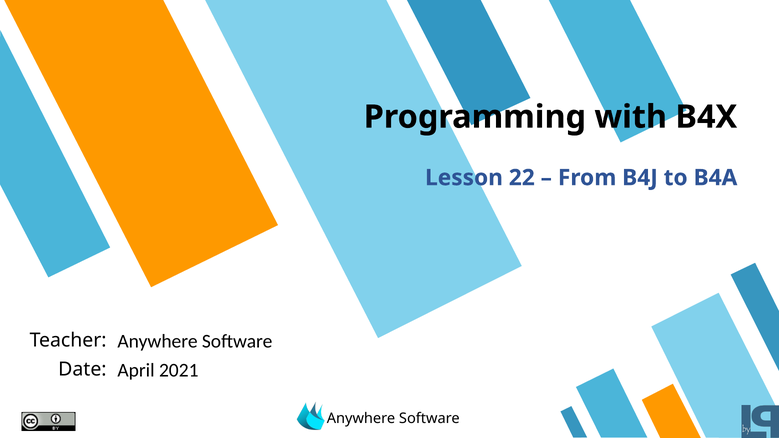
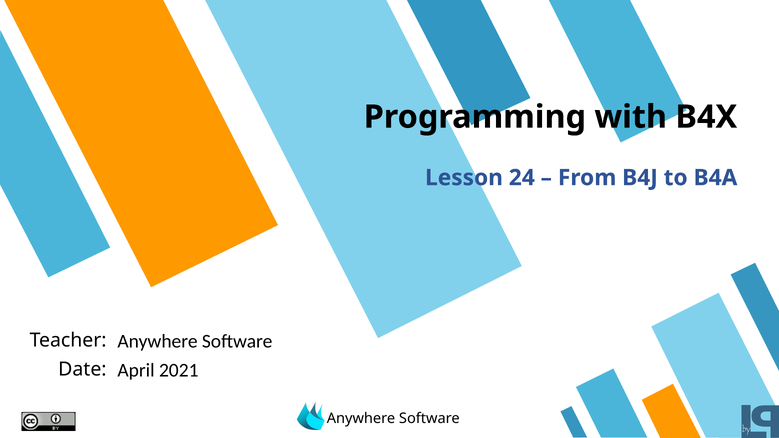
22: 22 -> 24 (522, 178)
